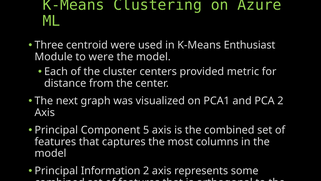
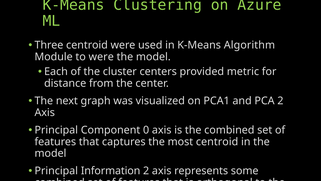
Enthusiast: Enthusiast -> Algorithm (249, 45)
5: 5 -> 0 (146, 130)
most columns: columns -> centroid (217, 141)
